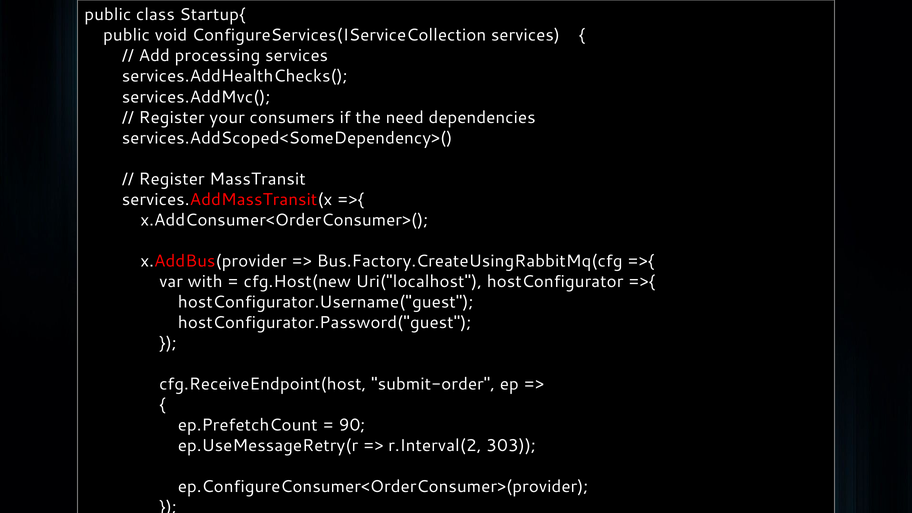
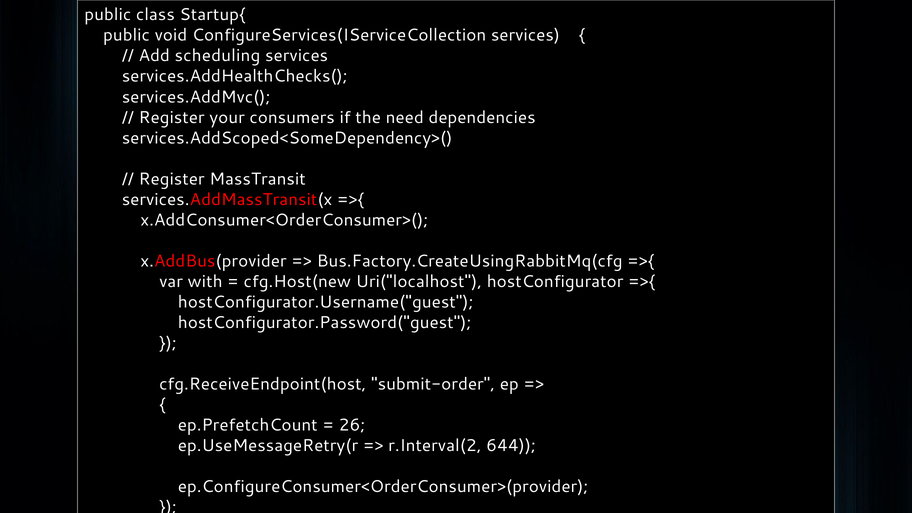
processing: processing -> scheduling (217, 56)
90: 90 -> 26 (352, 425)
303: 303 -> 644 (511, 446)
